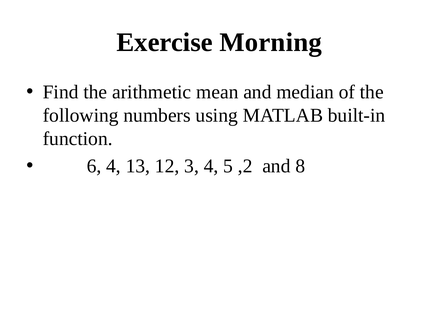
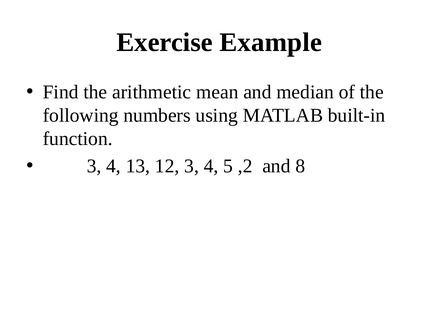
Morning: Morning -> Example (271, 42)
6: 6 -> 3 (94, 166)
